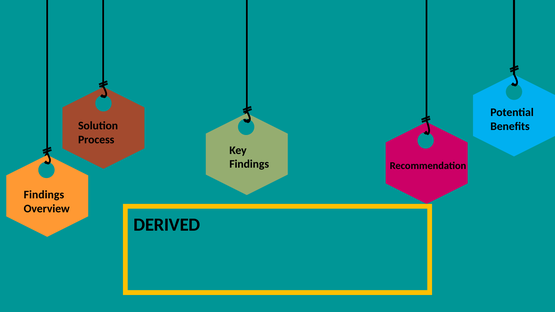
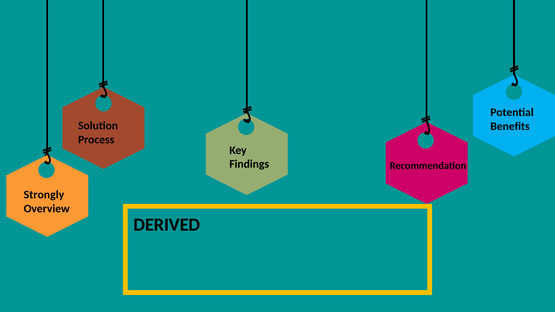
Findings: Findings -> Strongly (44, 195)
